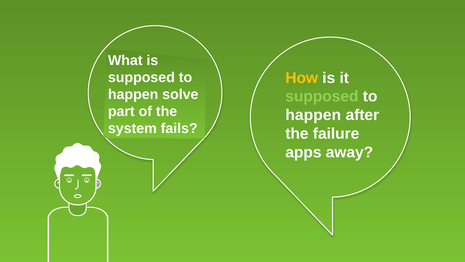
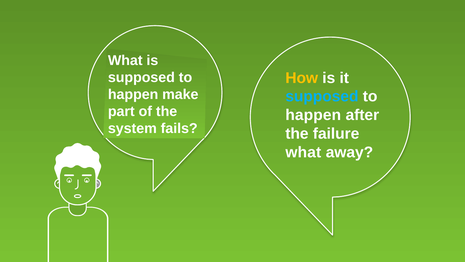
solve: solve -> make (180, 94)
supposed colour: light green -> light blue (322, 96)
apps: apps -> what (303, 152)
